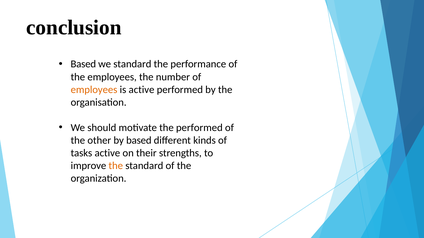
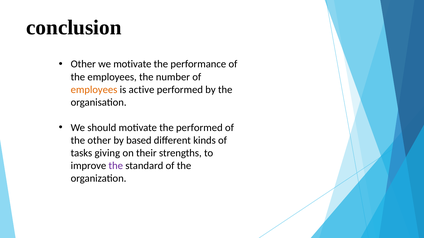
Based: Based -> Other (83, 64)
we standard: standard -> motivate (132, 64)
tasks active: active -> giving (107, 153)
the colour: orange -> purple (116, 166)
